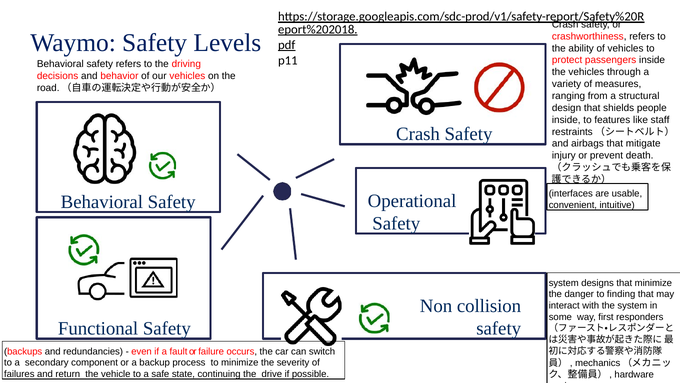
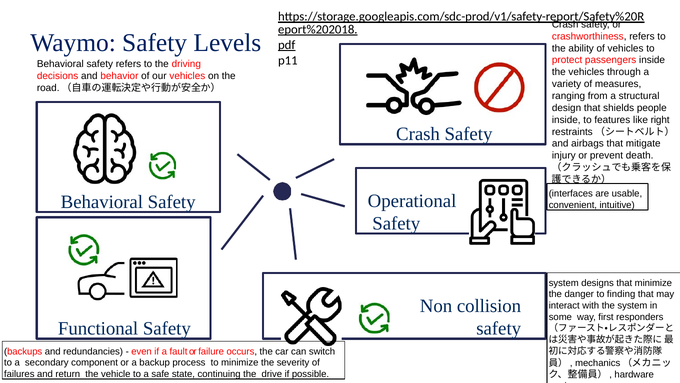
staff: staff -> right (660, 120)
